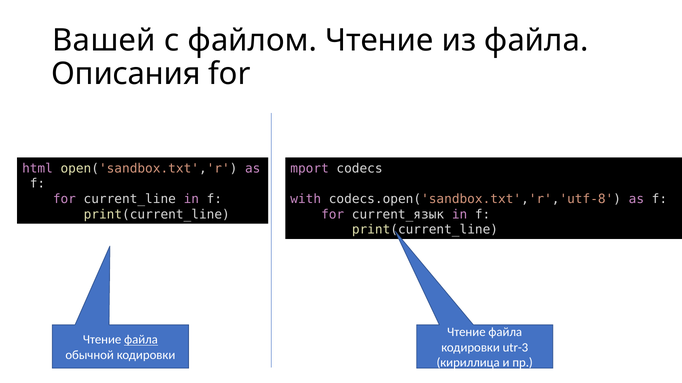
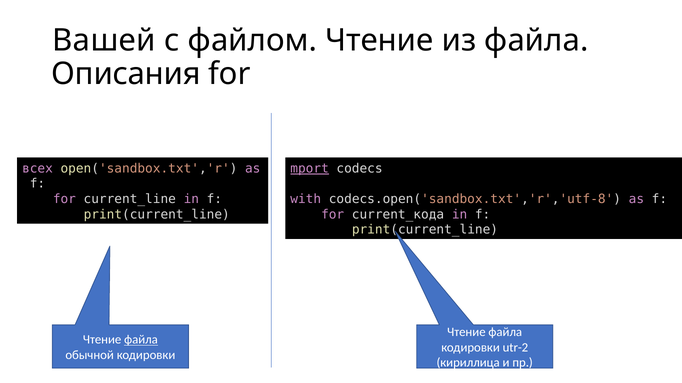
html: html -> всех (37, 169)
mport underline: none -> present (310, 169)
current_язык: current_язык -> current_кода (398, 215)
utr-3: utr-3 -> utr-2 (515, 348)
